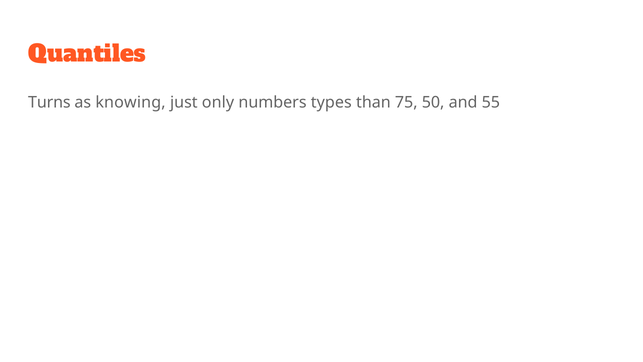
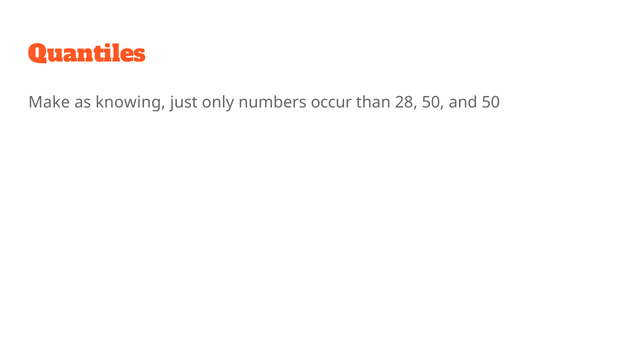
Turns: Turns -> Make (49, 103)
types: types -> occur (331, 103)
75: 75 -> 28 (406, 103)
and 55: 55 -> 50 (491, 103)
